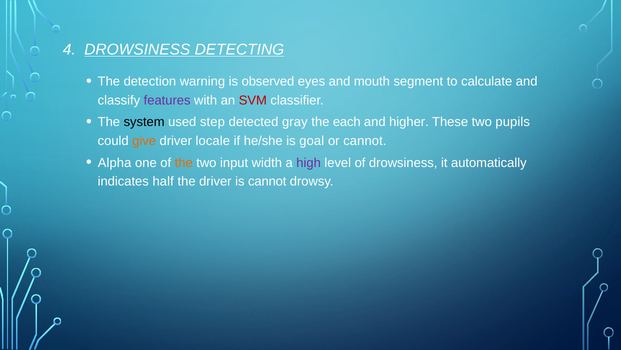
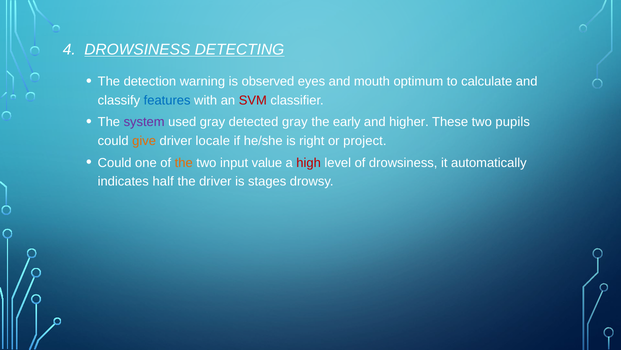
segment: segment -> optimum (418, 81)
features colour: purple -> blue (167, 100)
system colour: black -> purple (144, 122)
used step: step -> gray (212, 122)
each: each -> early (347, 122)
goal: goal -> right (312, 141)
or cannot: cannot -> project (365, 141)
Alpha: Alpha -> Could (115, 162)
width: width -> value (267, 162)
high colour: purple -> red (309, 162)
is cannot: cannot -> stages (267, 181)
